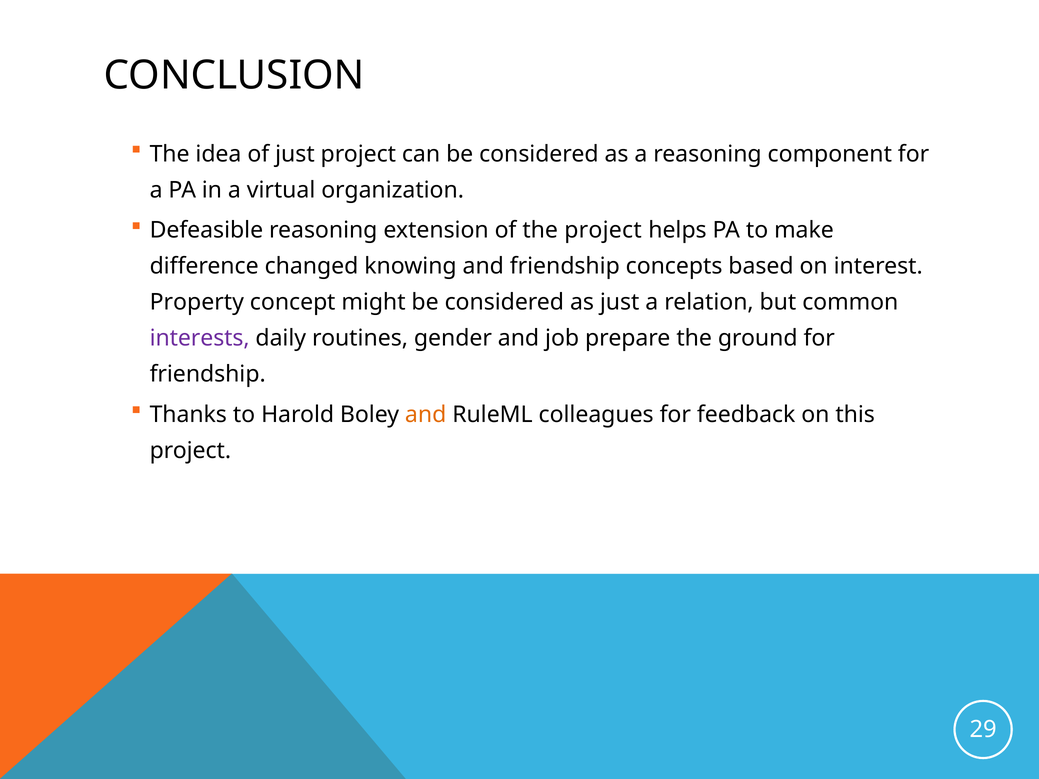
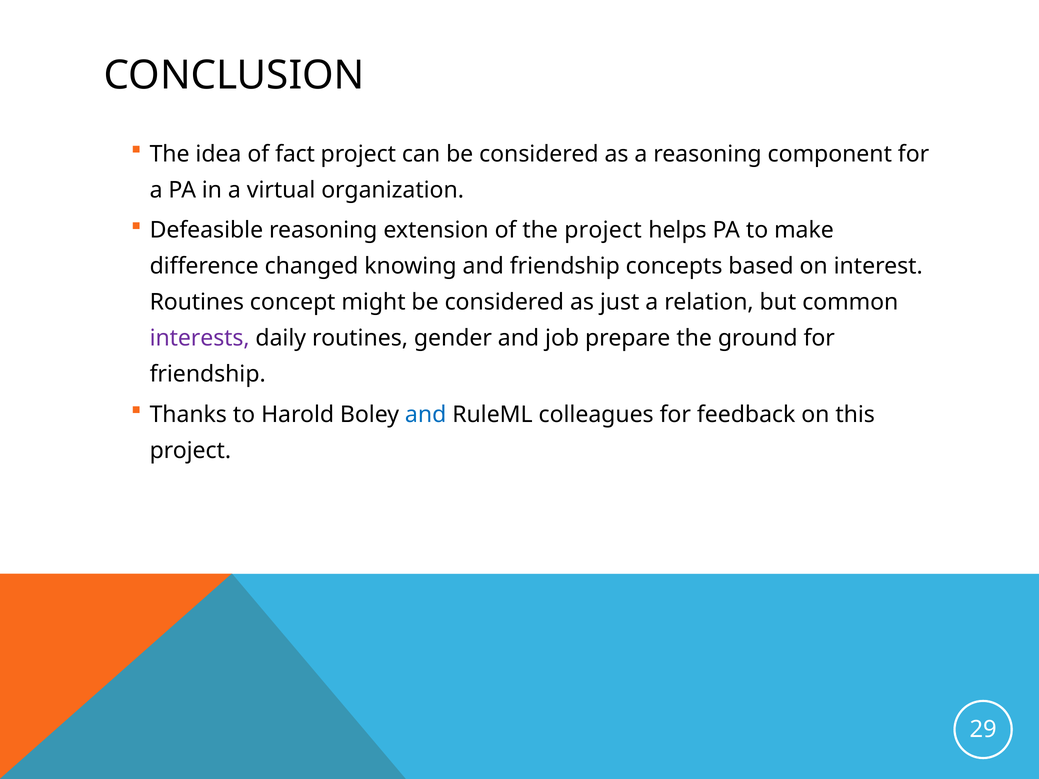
of just: just -> fact (295, 154)
Property: Property -> Routines (197, 302)
and colour: orange -> blue (426, 415)
